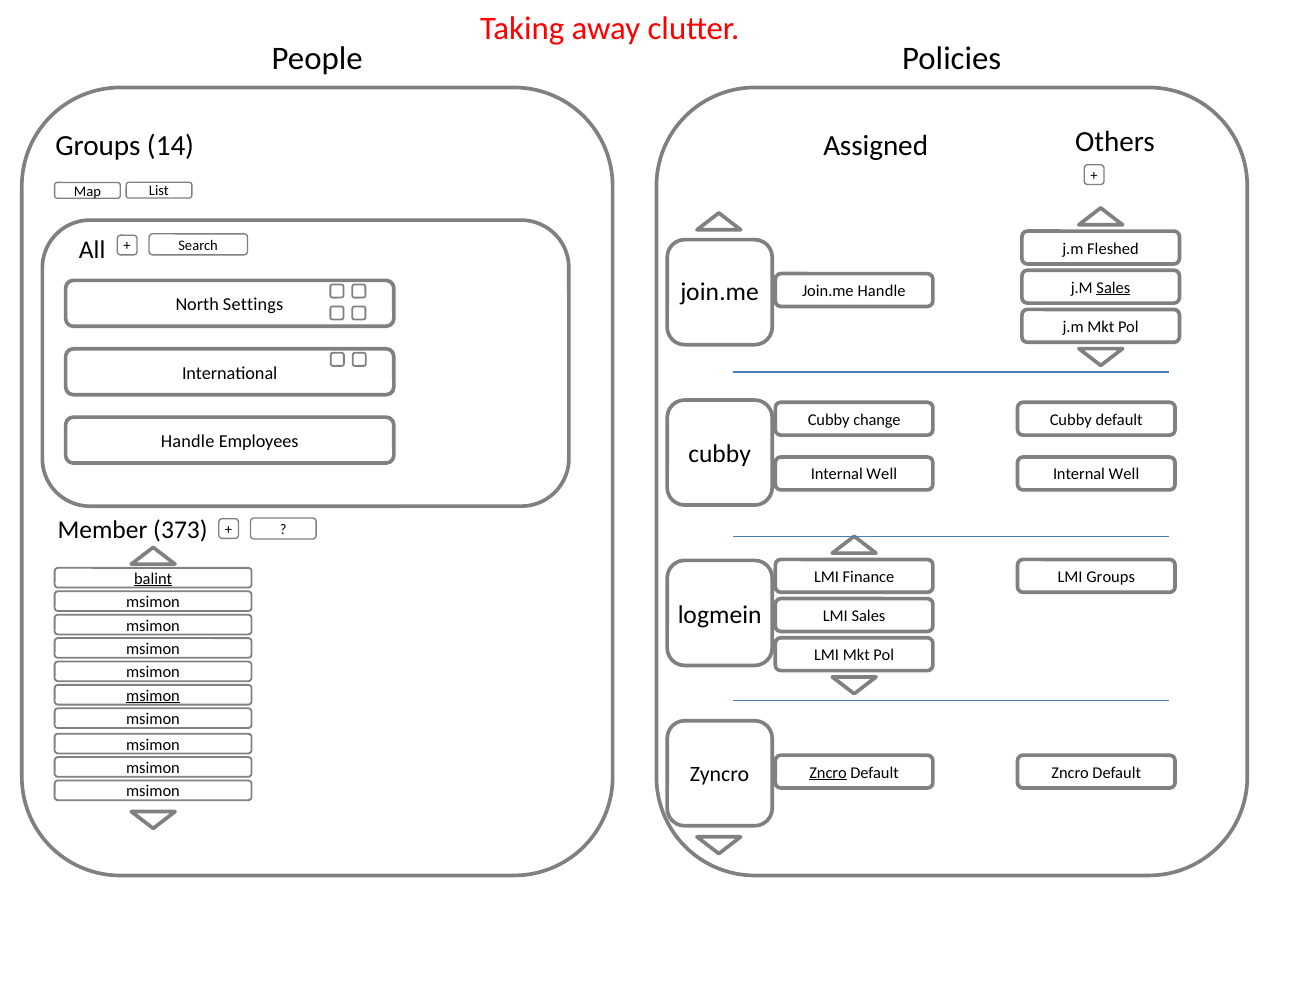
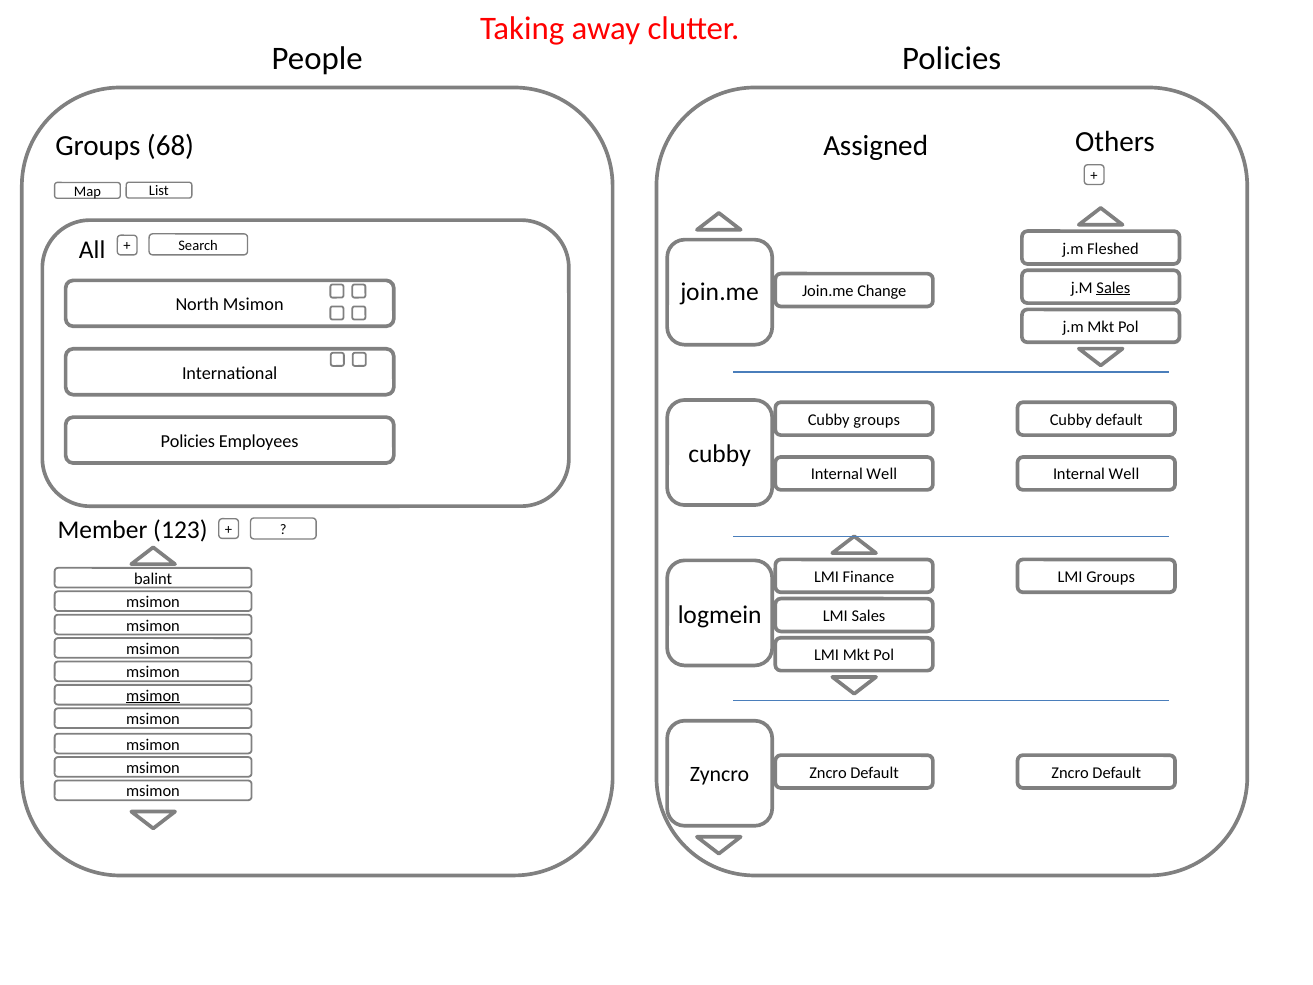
14: 14 -> 68 (171, 146)
Join.me Handle: Handle -> Change (882, 291)
North Settings: Settings -> Msimon (253, 304)
Cubby change: change -> groups (877, 420)
Handle: Handle -> Policies (188, 441)
373: 373 -> 123 (180, 530)
balint underline: present -> none (153, 579)
Zncro underline: present -> none (828, 773)
